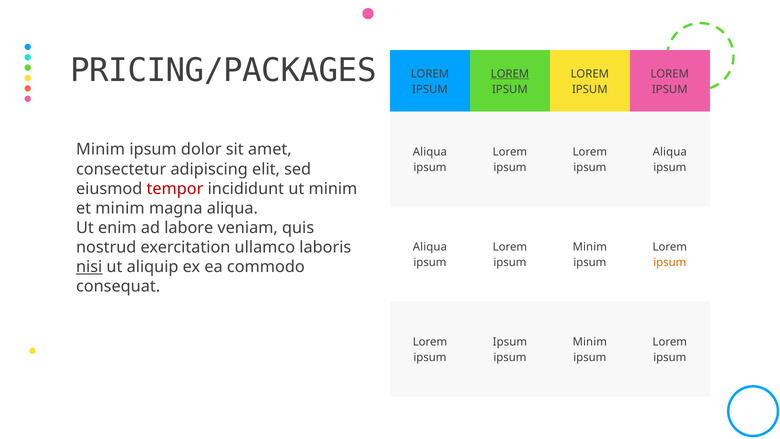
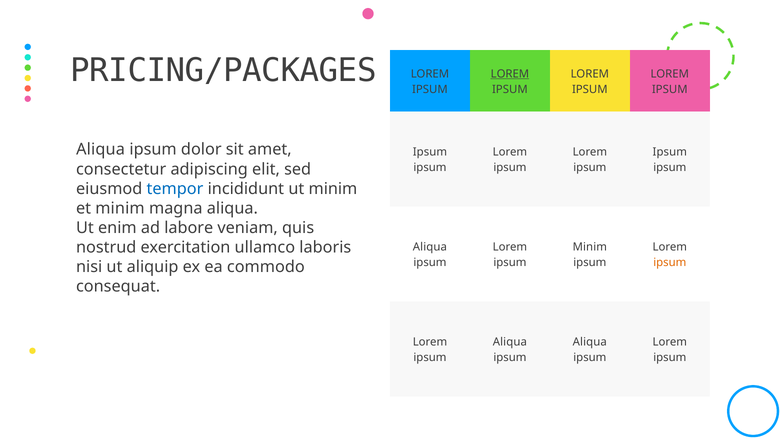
Minim: Minim -> Aliqua (101, 150)
Aliqua: Aliqua -> Ipsum (430, 152)
Aliqua: Aliqua -> Ipsum (670, 152)
tempor colour: red -> blue (175, 189)
nisi underline: present -> none (89, 267)
Ipsum: Ipsum -> Aliqua (510, 342)
Minim: Minim -> Aliqua (590, 342)
